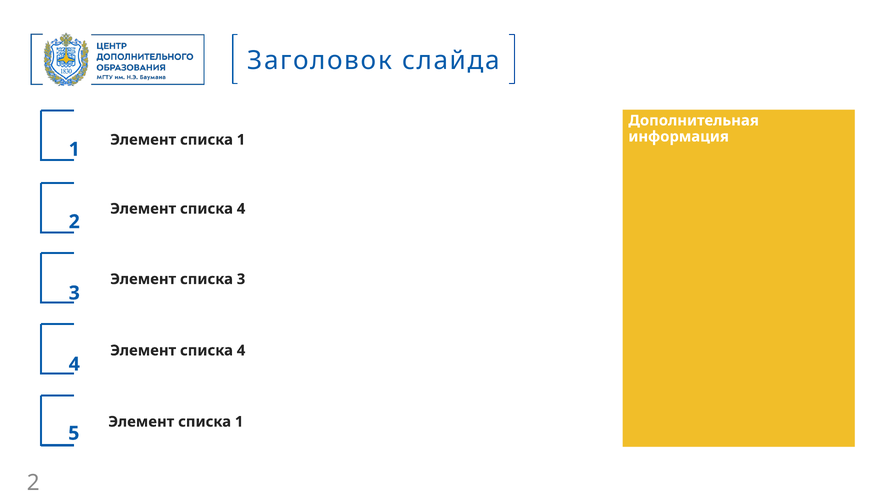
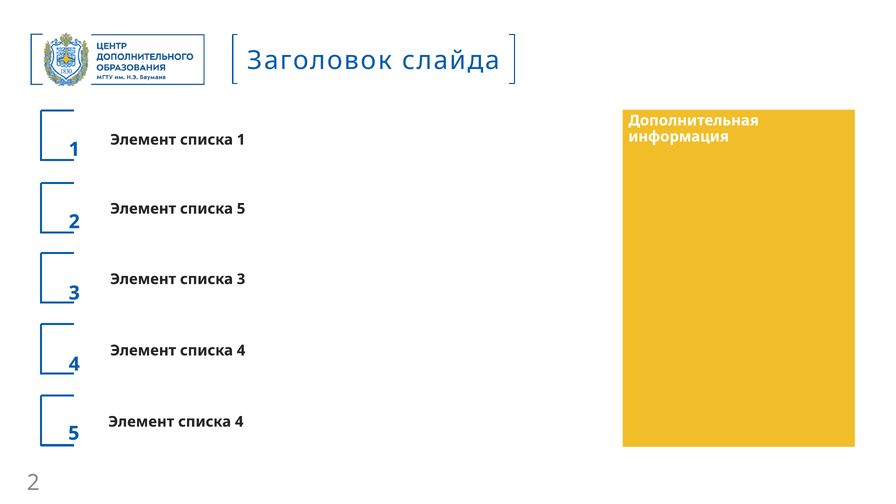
4: 4 -> 5 (241, 209)
1: 1 -> 4 (239, 422)
